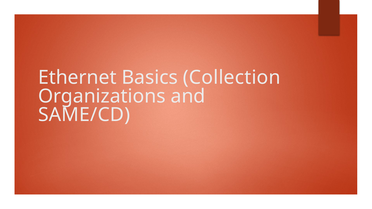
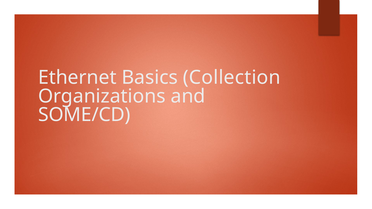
SAME/CD: SAME/CD -> SOME/CD (84, 115)
